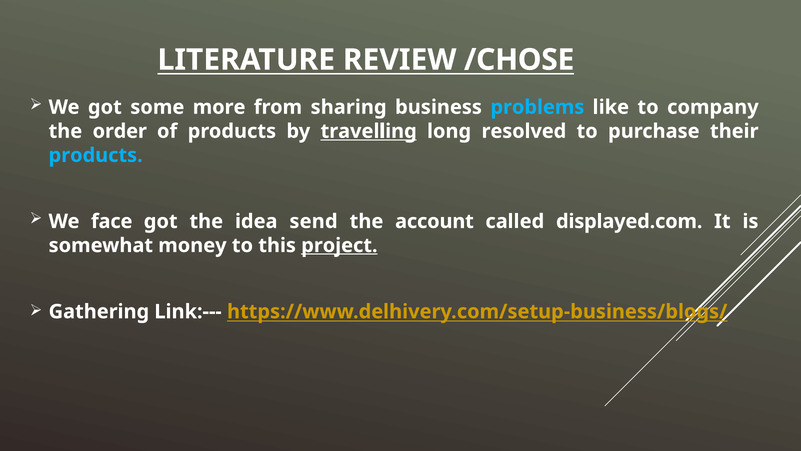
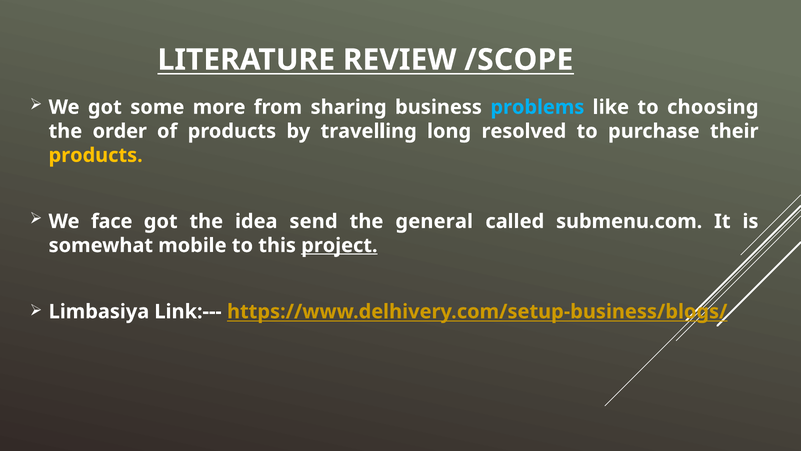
/CHOSE: /CHOSE -> /SCOPE (519, 60)
company: company -> choosing (713, 107)
travelling underline: present -> none (369, 131)
products colour: light blue -> yellow (96, 155)
account: account -> general (434, 221)
displayed.com: displayed.com -> submenu.com (629, 221)
money: money -> mobile (192, 245)
Gathering: Gathering -> Limbasiya (99, 311)
